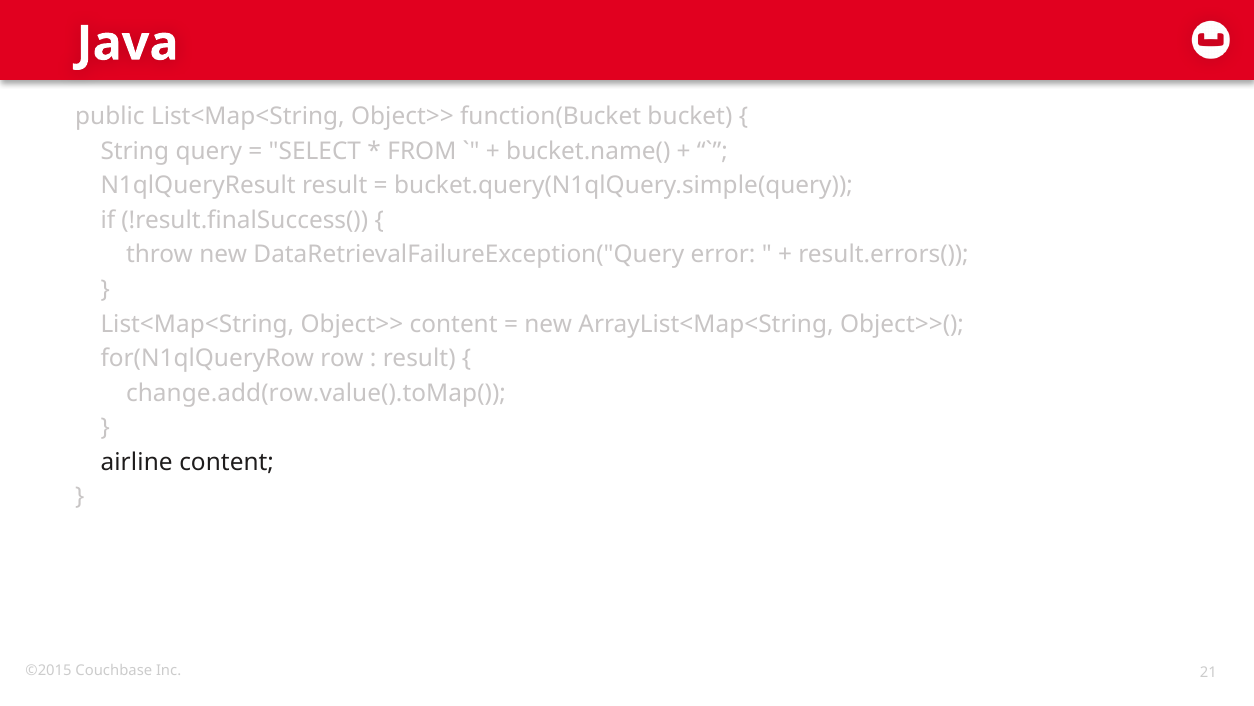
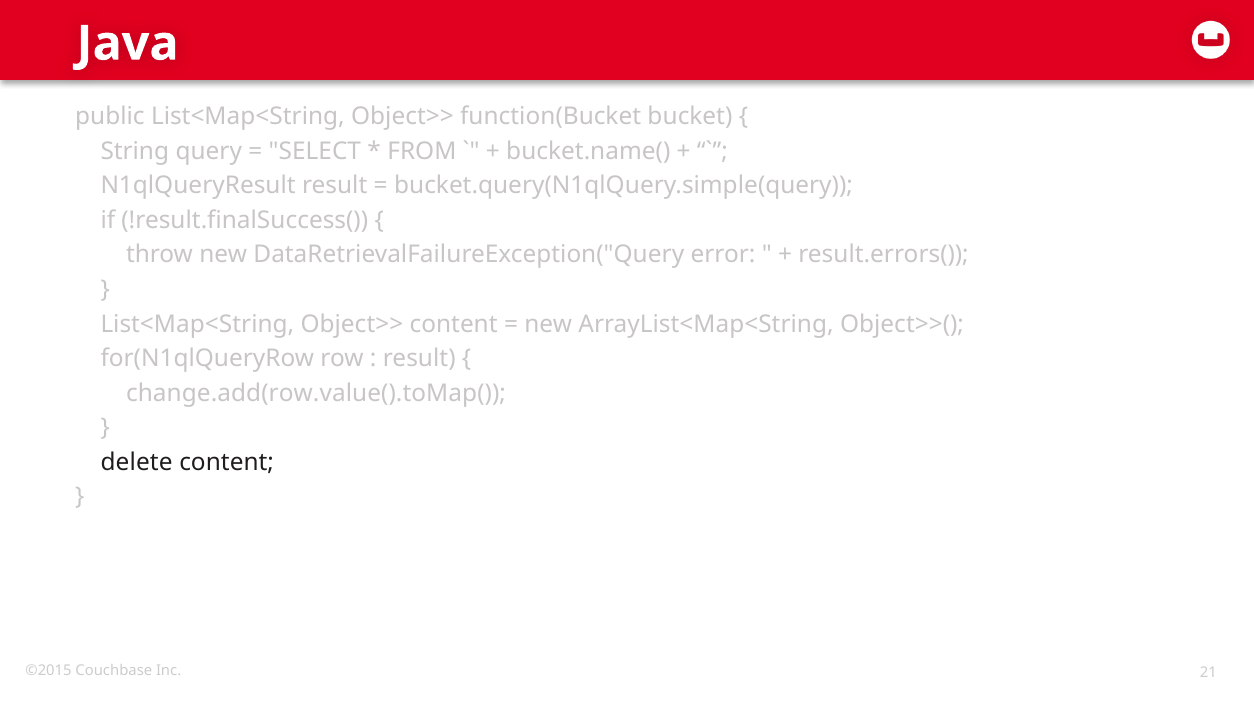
airline: airline -> delete (137, 462)
